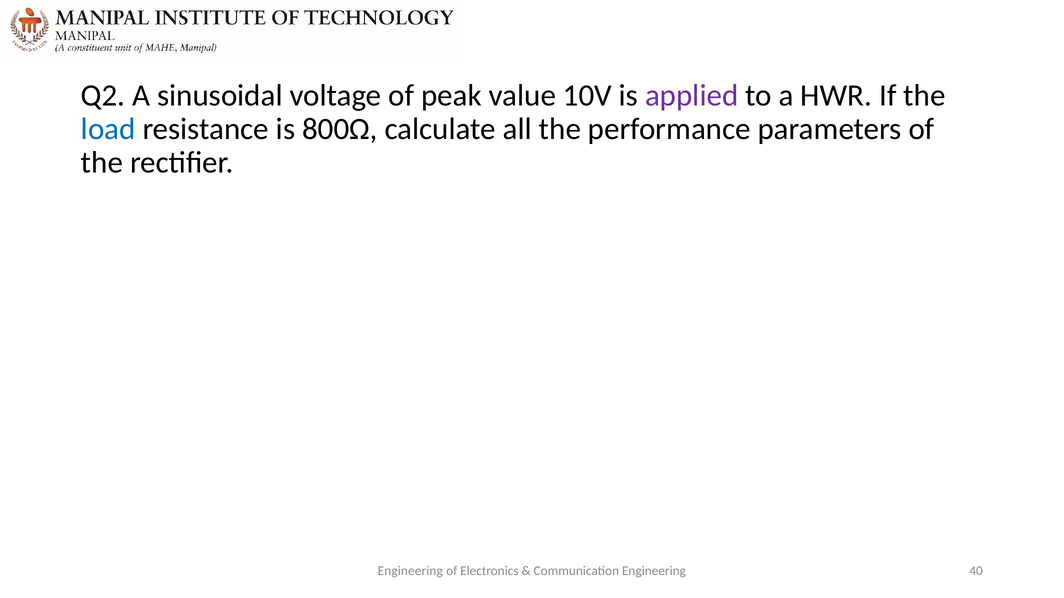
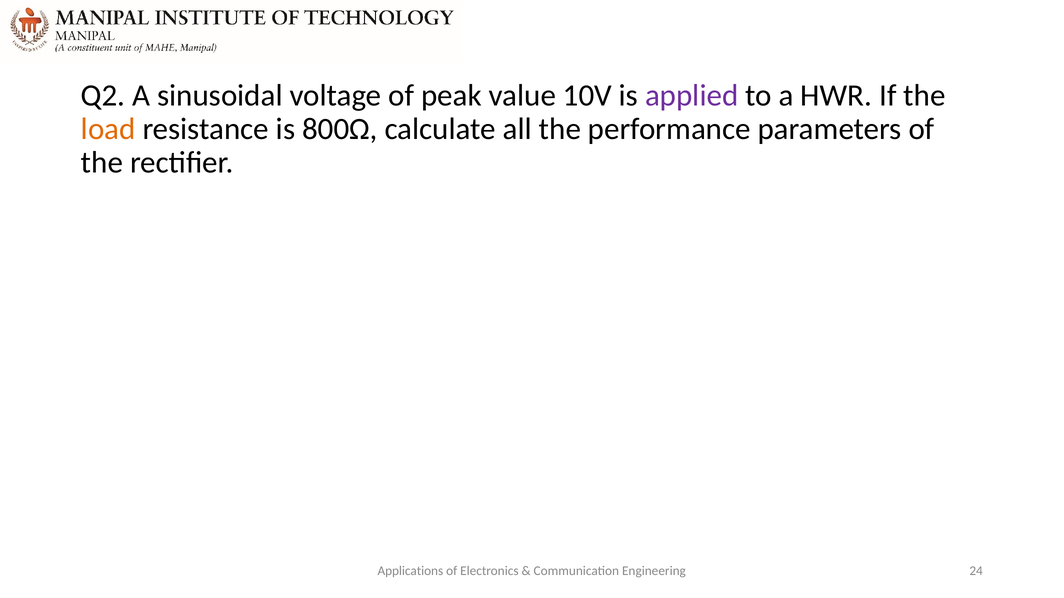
load colour: blue -> orange (108, 129)
Engineering: Engineering -> Applications (410, 571)
40: 40 -> 24 (976, 571)
